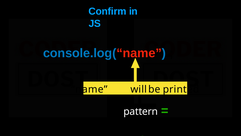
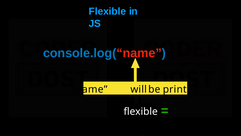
Confirm: Confirm -> Flexible (107, 11)
pattern: pattern -> flexible (141, 111)
